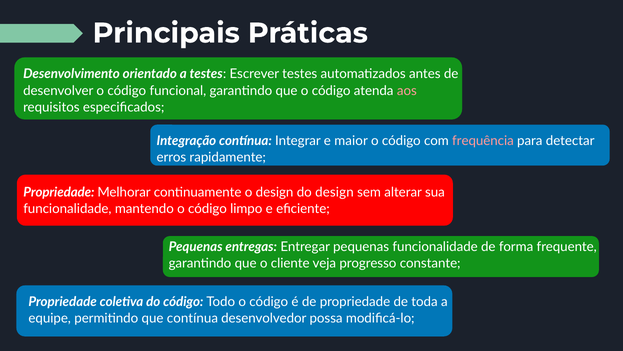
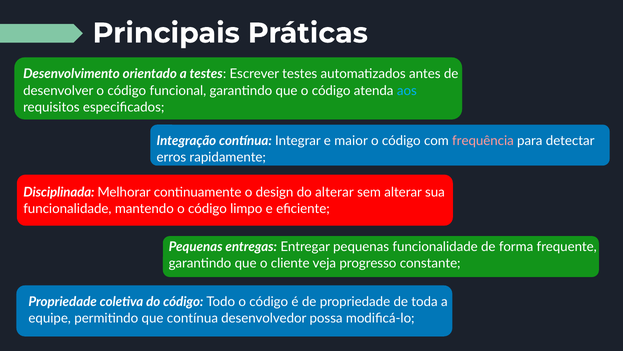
aos colour: pink -> light blue (407, 91)
Propriedade: Propriedade -> Disciplinada (59, 192)
do design: design -> alterar (334, 192)
